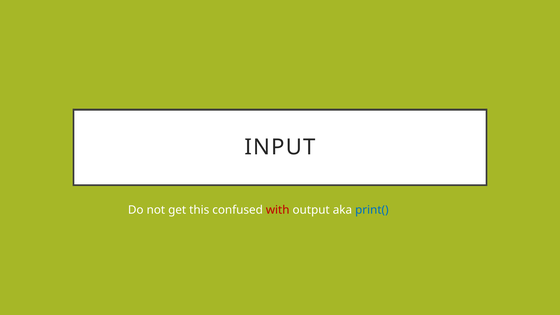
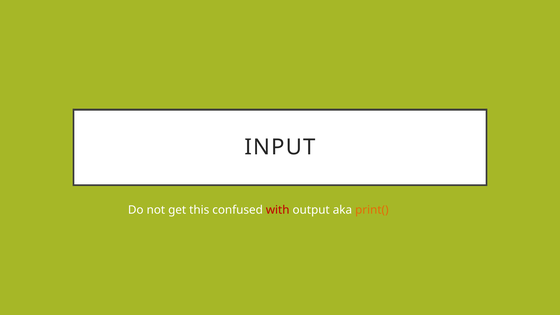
print( colour: blue -> orange (372, 210)
